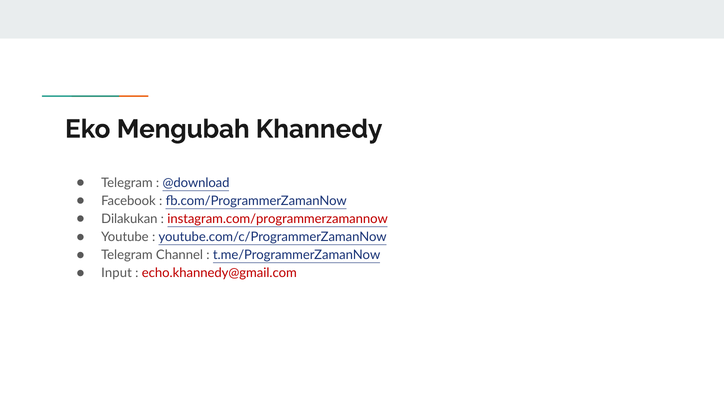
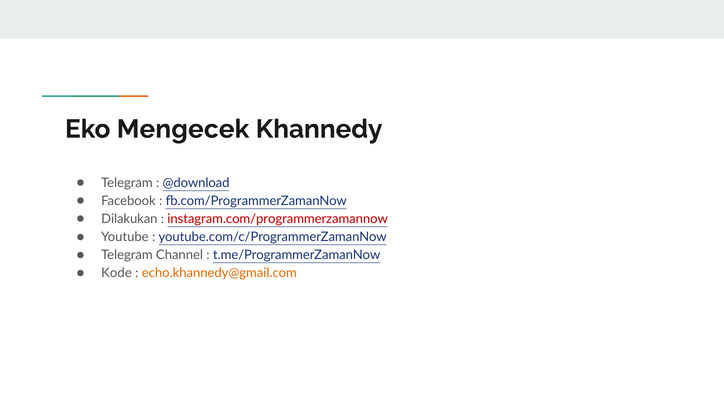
Mengubah: Mengubah -> Mengecek (183, 129)
Input: Input -> Kode (117, 273)
echo.khannedy@gmail.com colour: red -> orange (219, 273)
